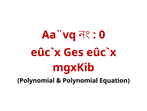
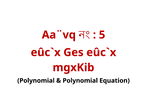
0: 0 -> 5 (102, 35)
